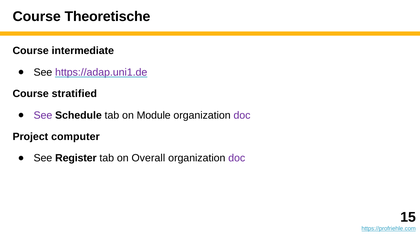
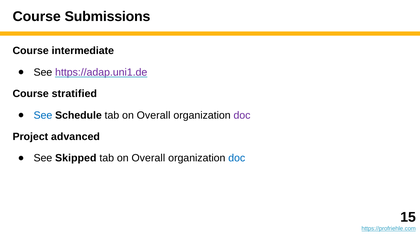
Theoretische: Theoretische -> Submissions (107, 17)
See colour: purple -> blue (43, 115)
Schedule tab on Module: Module -> Overall (154, 115)
computer: computer -> advanced (75, 137)
Register: Register -> Skipped (76, 158)
doc colour: purple -> blue (237, 158)
